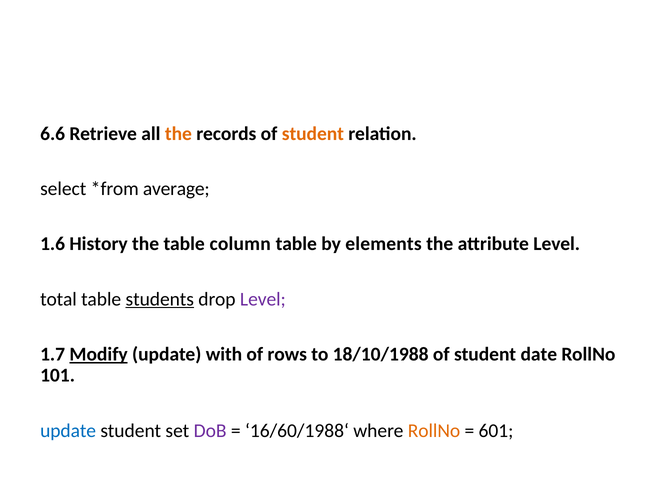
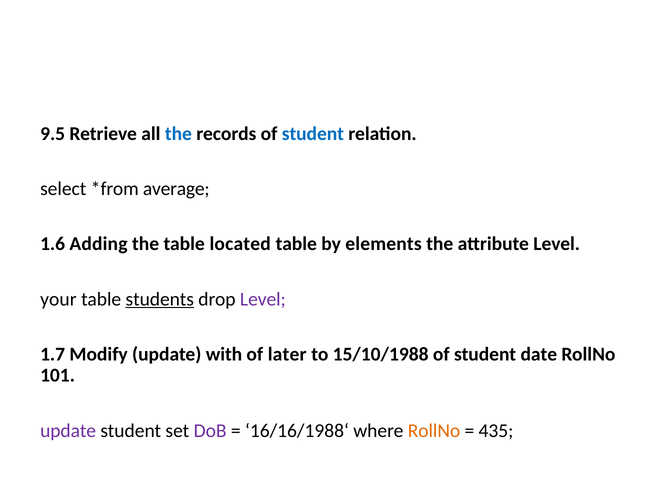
6.6: 6.6 -> 9.5 (53, 133)
the colour: orange -> blue (178, 133)
student colour: orange -> blue (313, 133)
History: History -> Adding (98, 244)
column: column -> located (240, 244)
total: total -> your (58, 299)
Modify underline: present -> none (99, 354)
rows: rows -> later (287, 354)
18/10/1988: 18/10/1988 -> 15/10/1988 (381, 354)
update colour: blue -> purple (68, 430)
16/60/1988‘: 16/60/1988‘ -> 16/16/1988‘ (297, 430)
601: 601 -> 435 (496, 430)
